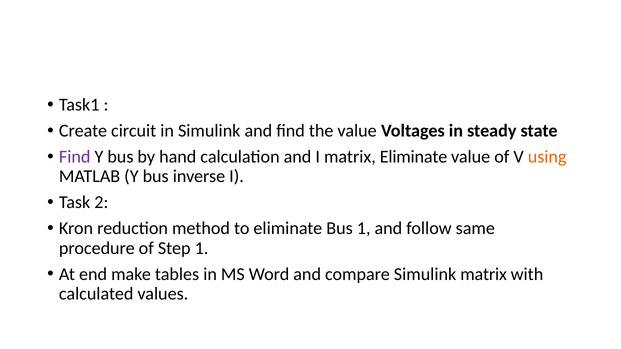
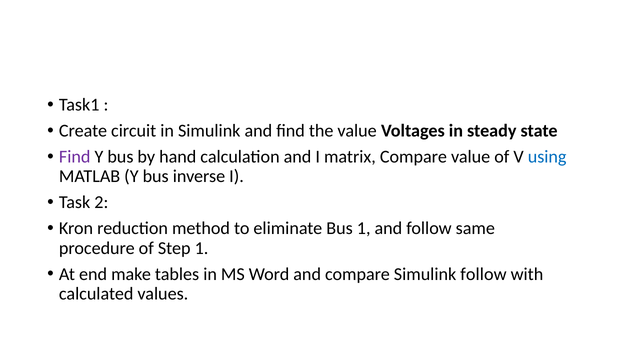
matrix Eliminate: Eliminate -> Compare (413, 157)
using colour: orange -> blue (547, 157)
Simulink matrix: matrix -> follow (483, 274)
